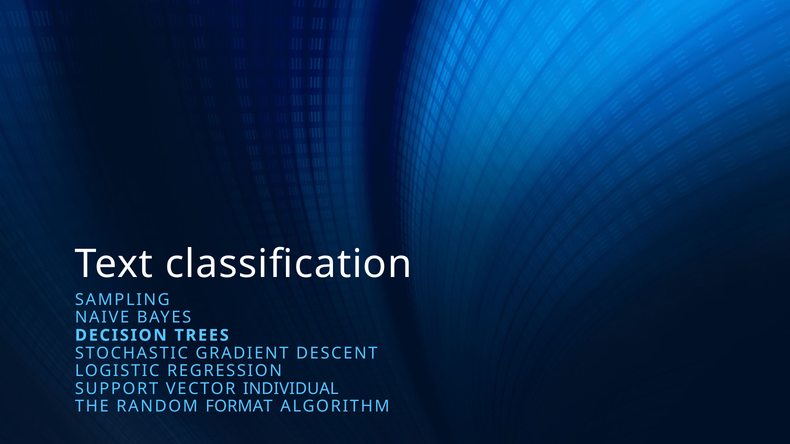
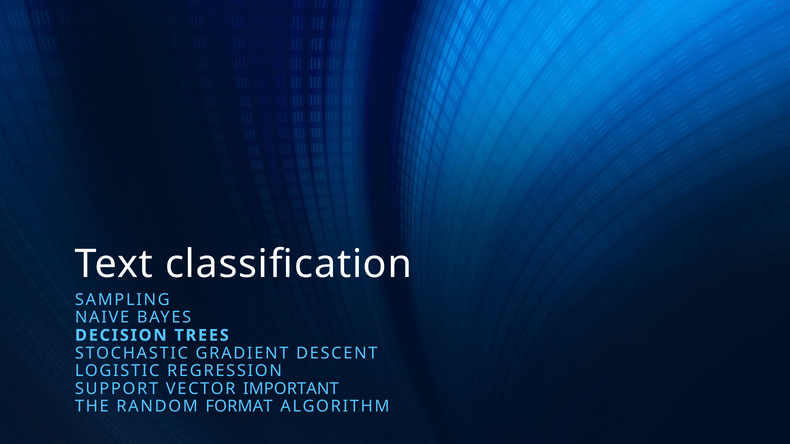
INDIVIDUAL: INDIVIDUAL -> IMPORTANT (291, 389)
